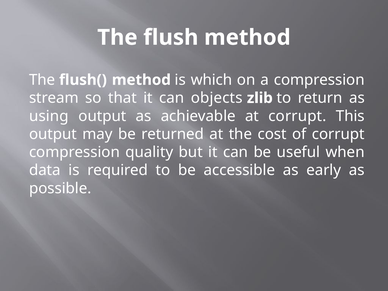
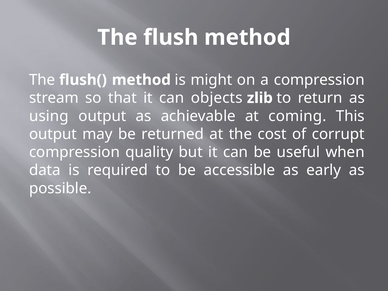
which: which -> might (211, 80)
at corrupt: corrupt -> coming (297, 116)
